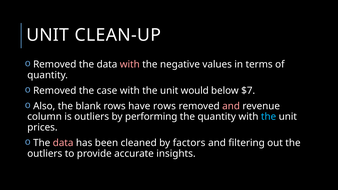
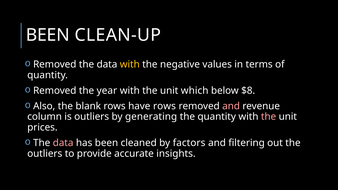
UNIT: UNIT -> BEEN (48, 35)
with colour: pink -> yellow (130, 64)
case: case -> year (107, 91)
would: would -> which (195, 91)
$7: $7 -> $8 (248, 91)
performing: performing -> generating (151, 117)
the colour: light blue -> pink (269, 117)
